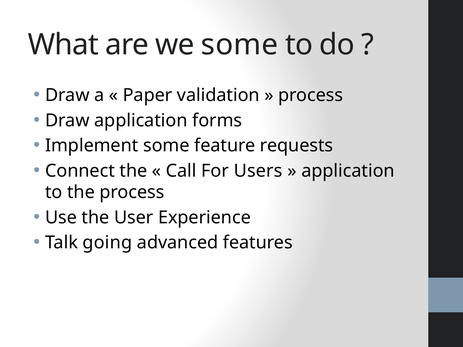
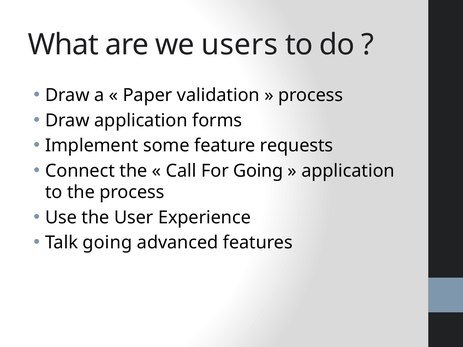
we some: some -> users (240, 45)
For Users: Users -> Going (258, 171)
